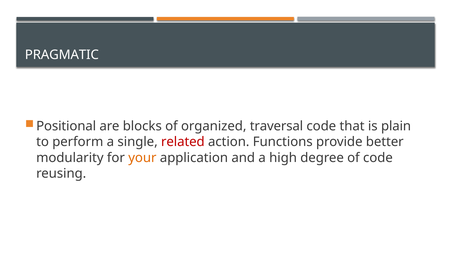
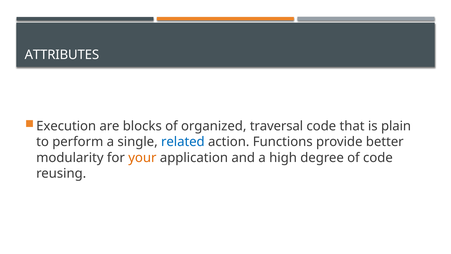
PRAGMATIC: PRAGMATIC -> ATTRIBUTES (62, 55)
Positional: Positional -> Execution (66, 126)
related colour: red -> blue (183, 142)
